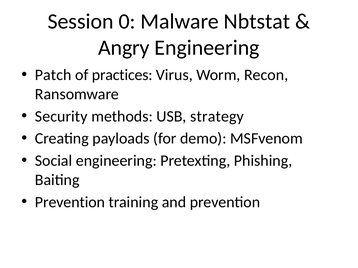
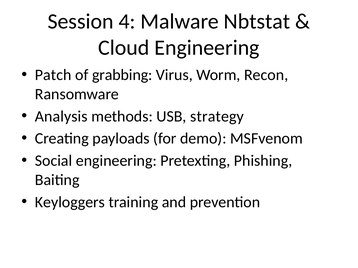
0: 0 -> 4 (127, 22)
Angry: Angry -> Cloud (124, 48)
practices: practices -> grabbing (122, 75)
Security: Security -> Analysis (61, 116)
Prevention: Prevention -> Keyloggers (70, 202)
